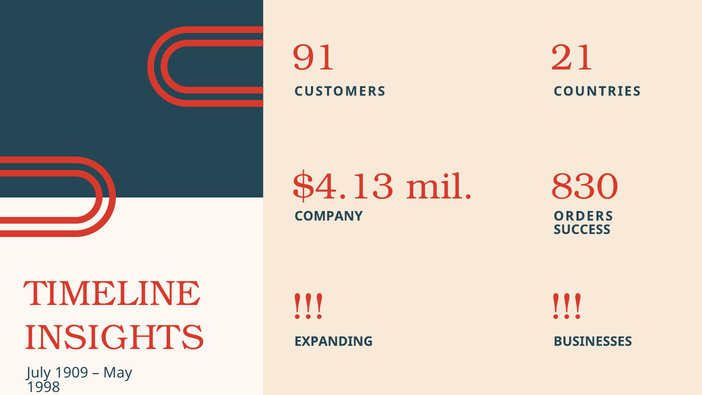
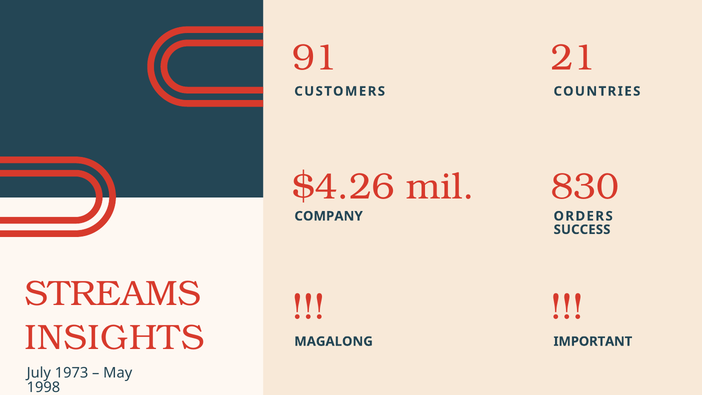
$4.13: $4.13 -> $4.26 (343, 187)
TIMELINE: TIMELINE -> STREAMS (113, 294)
EXPANDING: EXPANDING -> MAGALONG (334, 341)
BUSINESSES: BUSINESSES -> IMPORTANT (593, 341)
1909: 1909 -> 1973 (72, 373)
